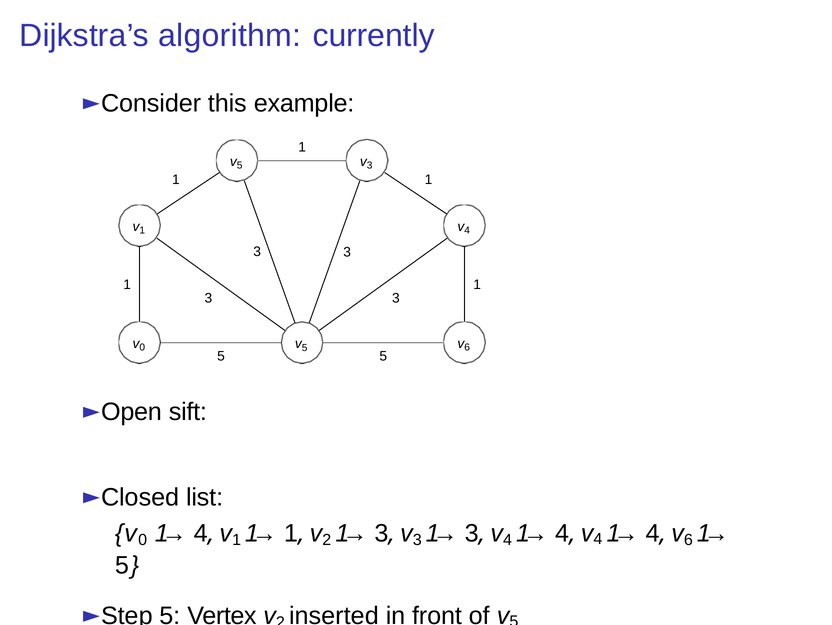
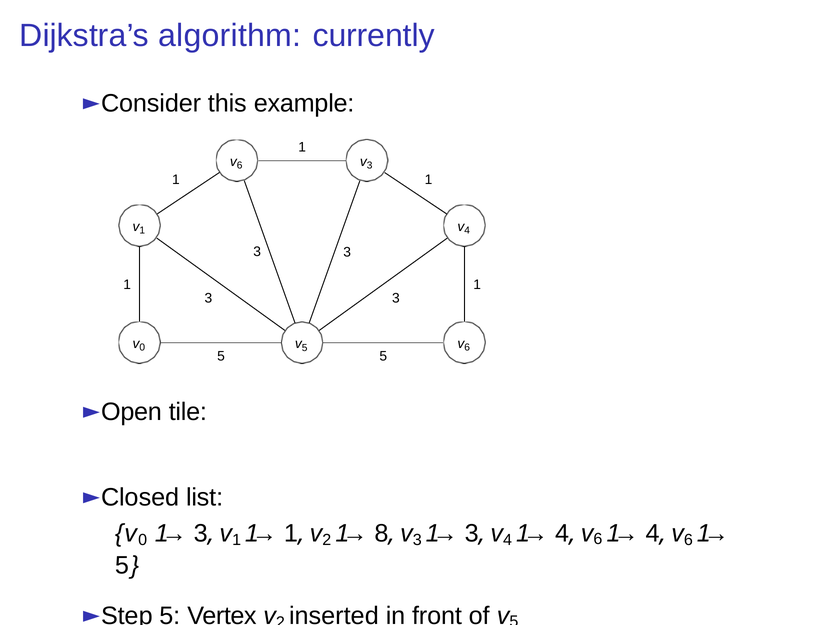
5: 5 -> 6 (240, 165)
sift: sift -> tile (188, 411)
0 1→ 4: 4 -> 3 (201, 533)
2 1→ 3: 3 -> 8 (381, 533)
4: 4 -> 6 (598, 539)
